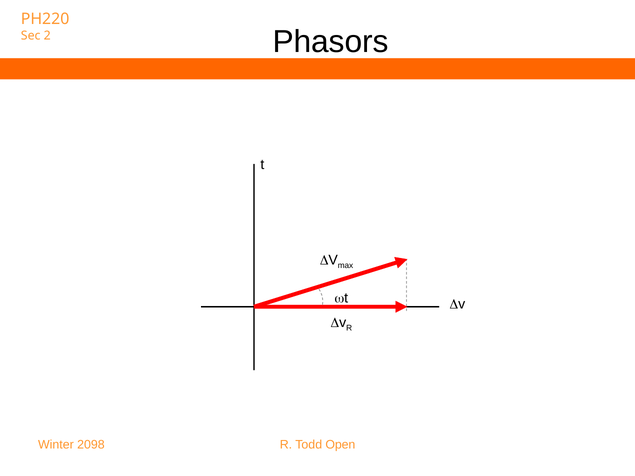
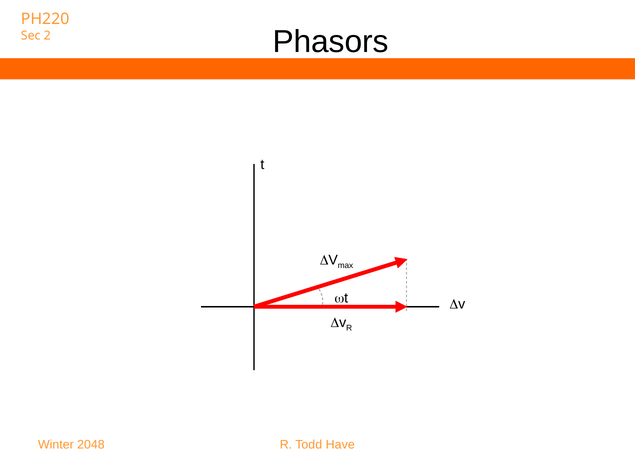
2098: 2098 -> 2048 (91, 445)
Open: Open -> Have (340, 445)
